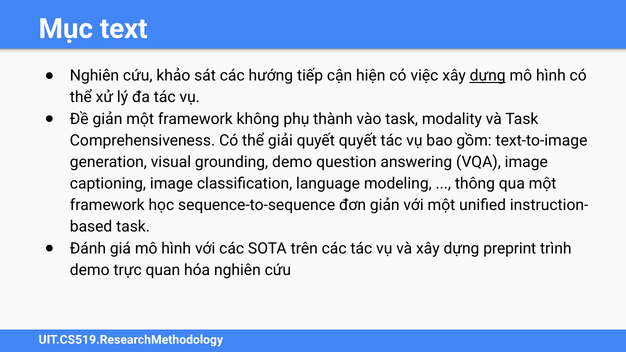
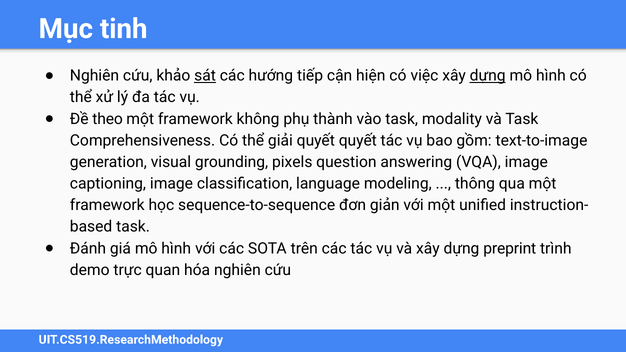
text: text -> tinh (124, 29)
sát underline: none -> present (205, 76)
Đề giản: giản -> theo (108, 119)
grounding demo: demo -> pixels (292, 162)
